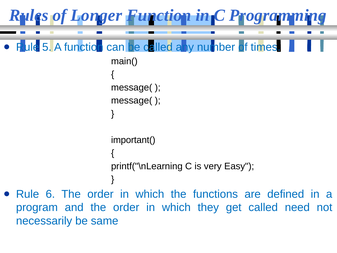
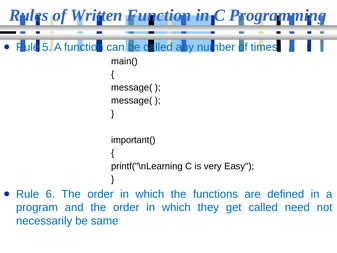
Longer: Longer -> Written (97, 15)
